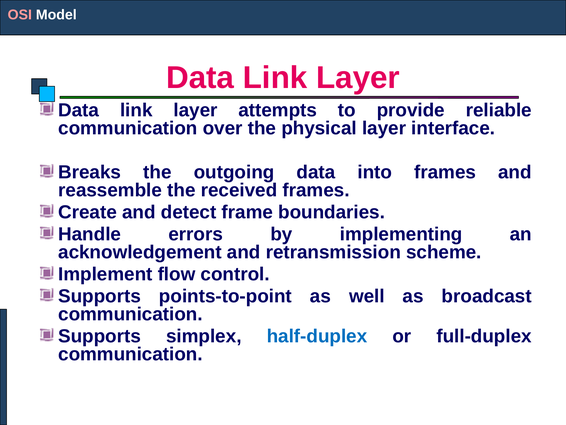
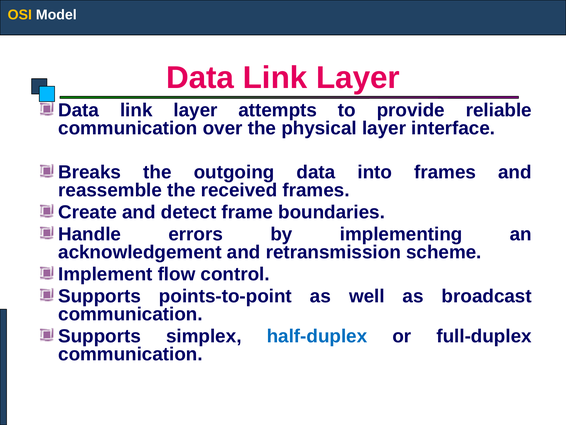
OSI colour: pink -> yellow (20, 15)
